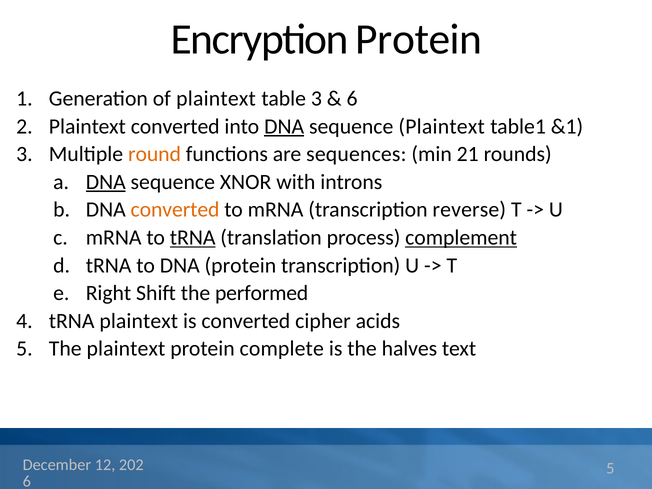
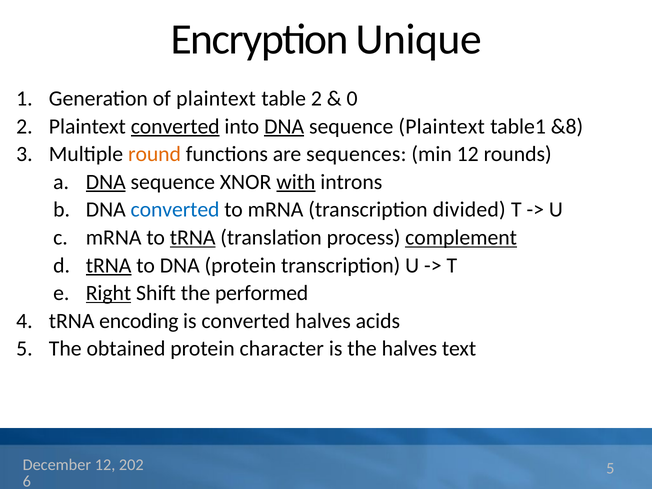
Encryption Protein: Protein -> Unique (419, 40)
table 3: 3 -> 2 (316, 99)
6: 6 -> 0 (352, 99)
converted underline: none -> present (175, 126)
&1: &1 -> &8 (567, 126)
min 21: 21 -> 12 (468, 154)
with underline: none -> present (296, 182)
converted colour: orange -> blue (175, 210)
reverse: reverse -> divided (469, 210)
tRNA underline: none -> present (109, 265)
Right underline: none -> present (108, 293)
tRNA plaintext: plaintext -> encoding (139, 321)
converted cipher: cipher -> halves (323, 321)
The plaintext: plaintext -> obtained (126, 349)
complete: complete -> character (282, 349)
